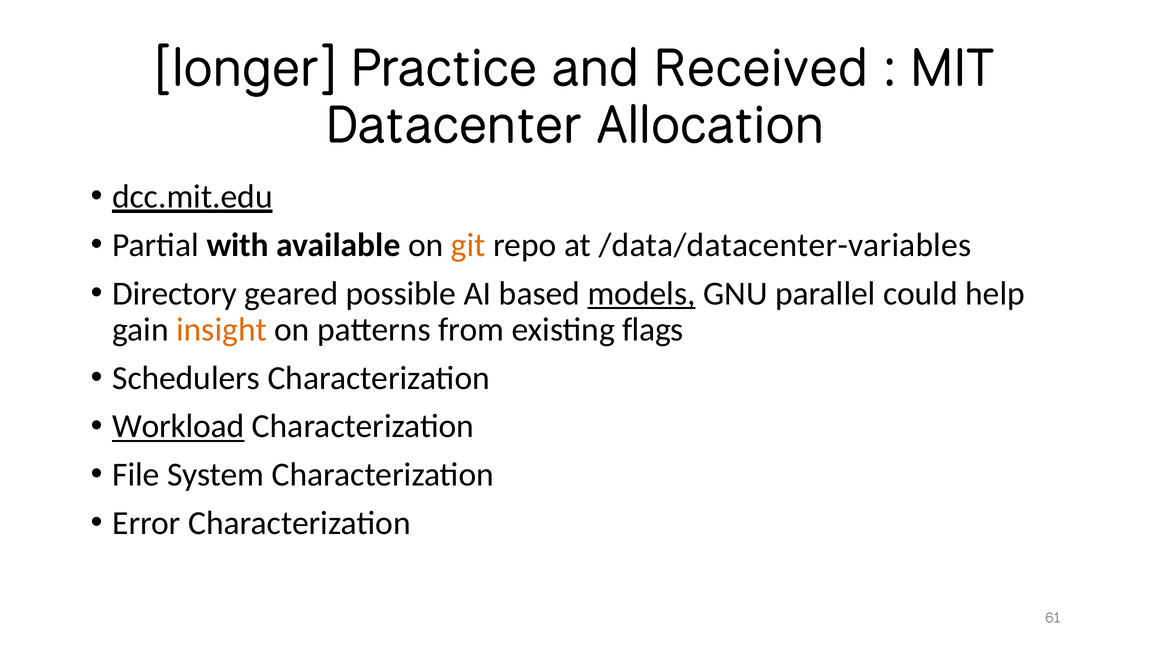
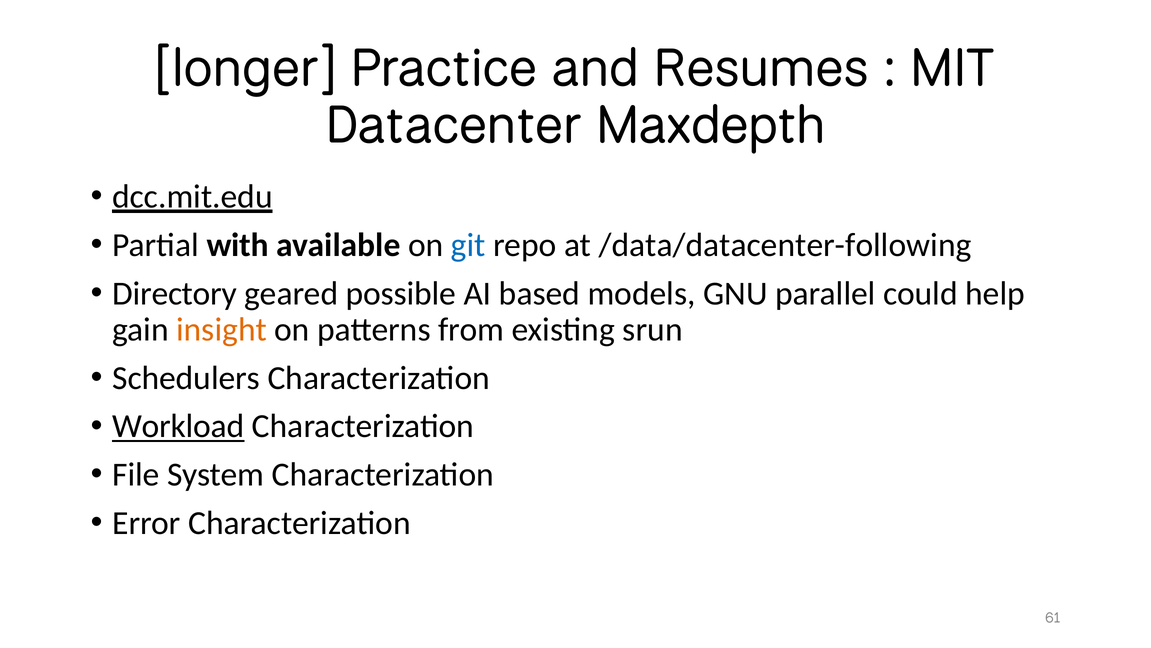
Received: Received -> Resumes (761, 68)
Allocation: Allocation -> Maxdepth (711, 125)
git colour: orange -> blue (468, 245)
/data/datacenter-variables: /data/datacenter-variables -> /data/datacenter-following (785, 245)
models underline: present -> none (642, 293)
flags: flags -> srun (653, 329)
